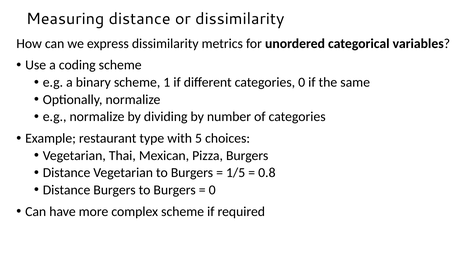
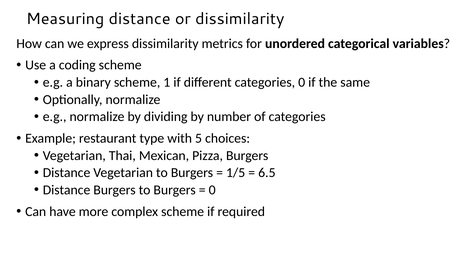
0.8: 0.8 -> 6.5 (267, 173)
